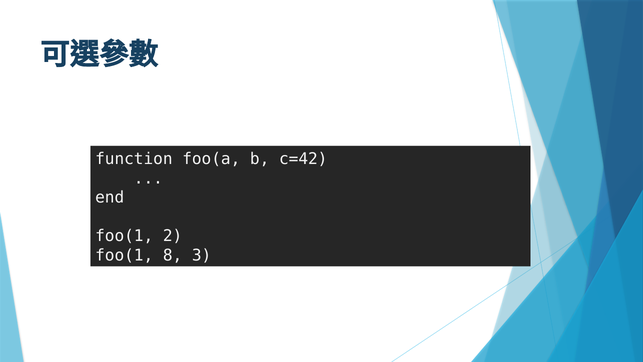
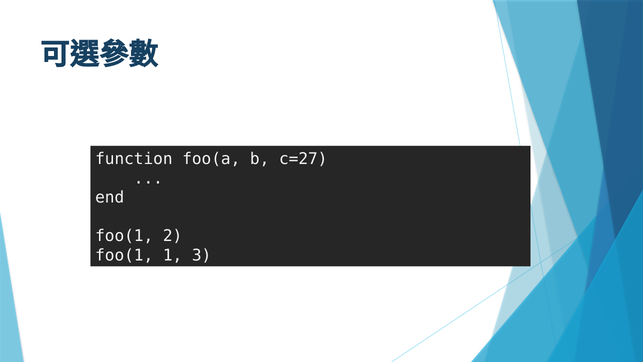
c=42: c=42 -> c=27 (303, 159)
8: 8 -> 1 (173, 255)
